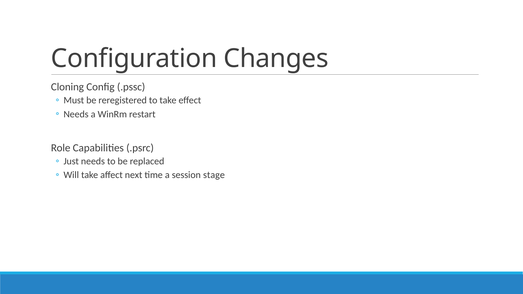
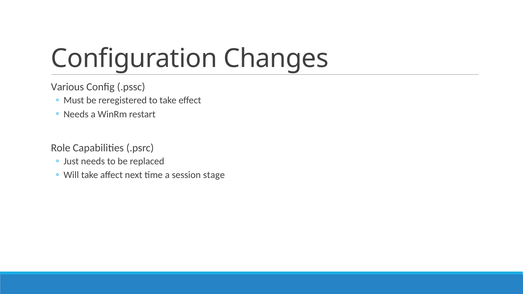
Cloning: Cloning -> Various (67, 87)
